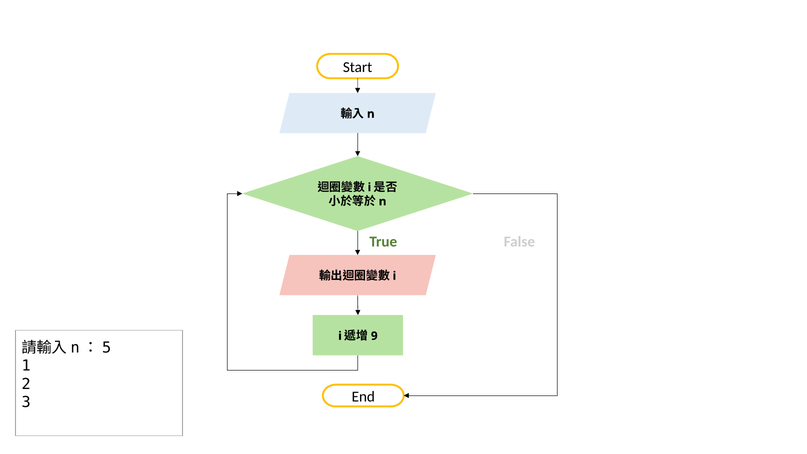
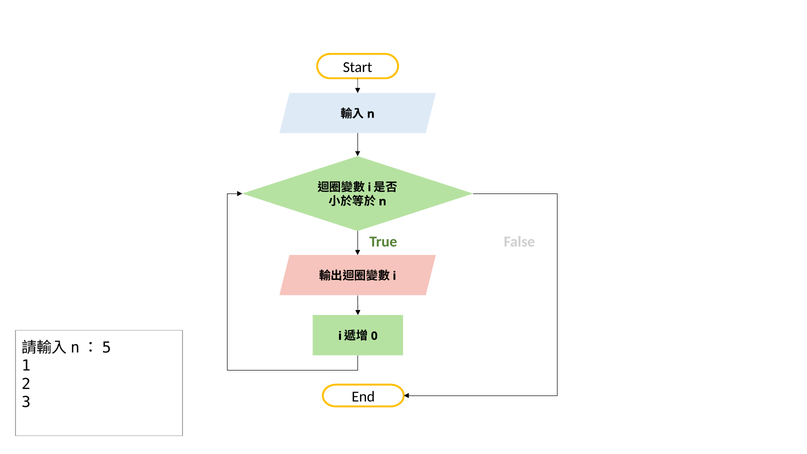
9: 9 -> 0 (374, 336)
